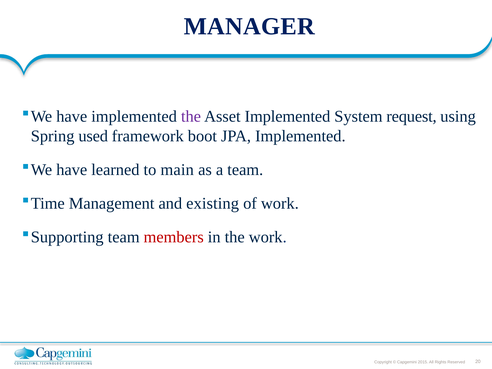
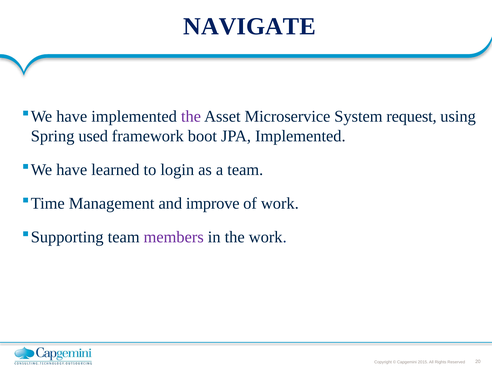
MANAGER: MANAGER -> NAVIGATE (250, 26)
Asset Implemented: Implemented -> Microservice (287, 117)
main: main -> login (177, 170)
existing: existing -> improve (213, 203)
members colour: red -> purple (174, 237)
